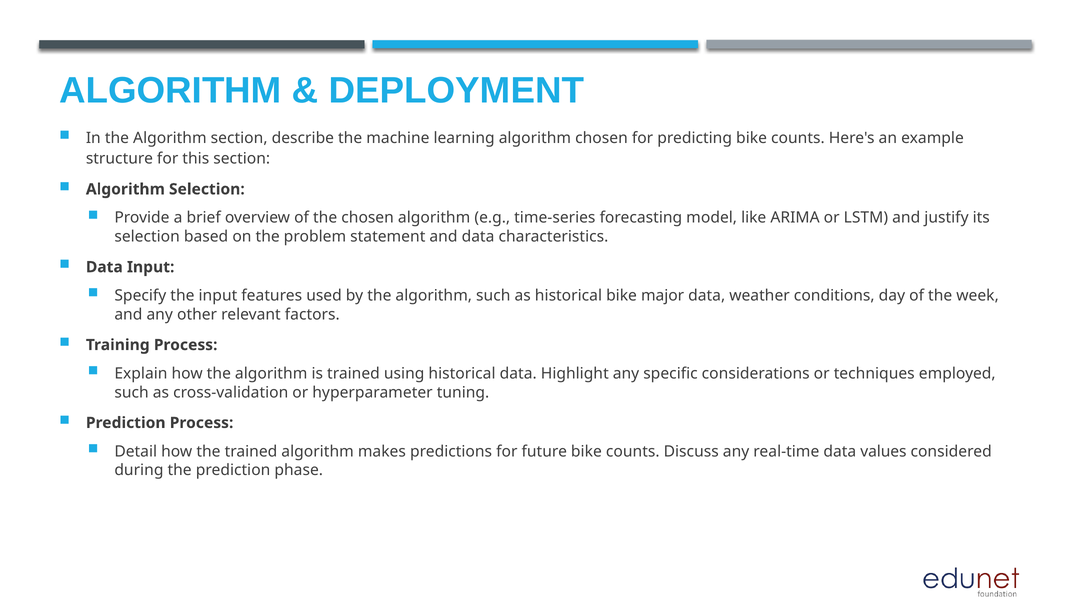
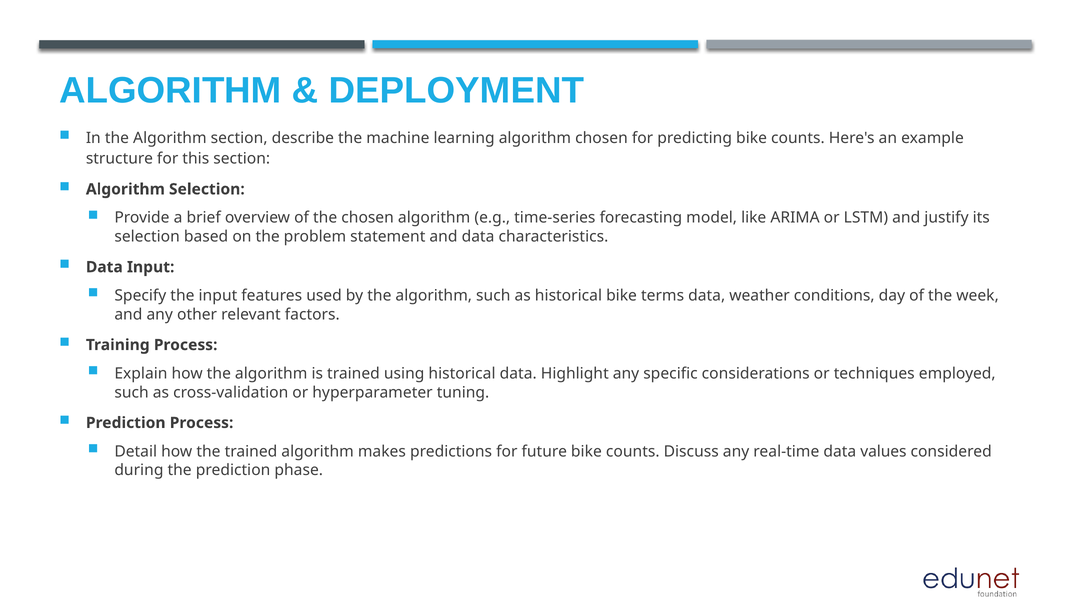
major: major -> terms (663, 295)
